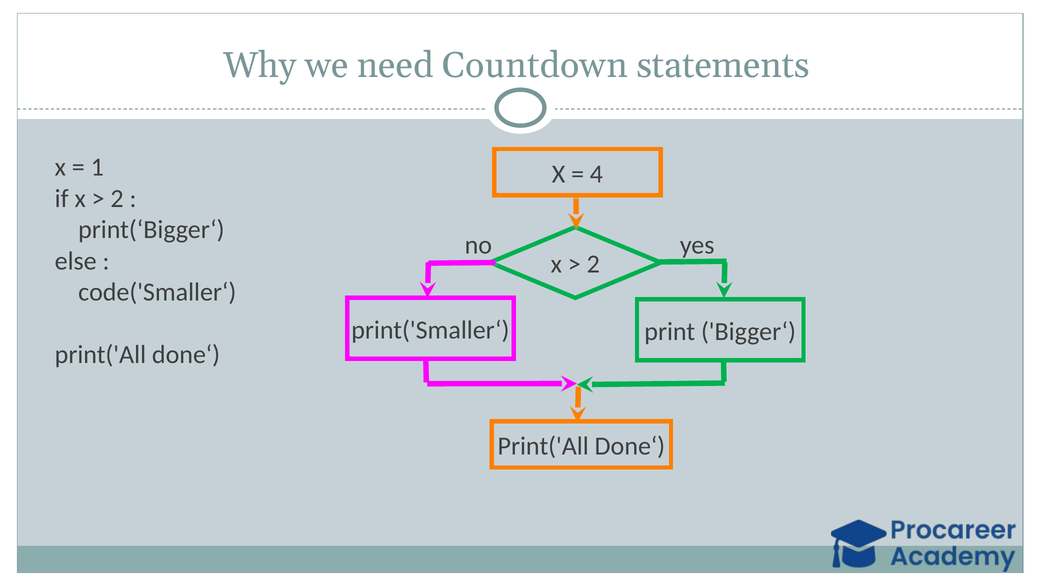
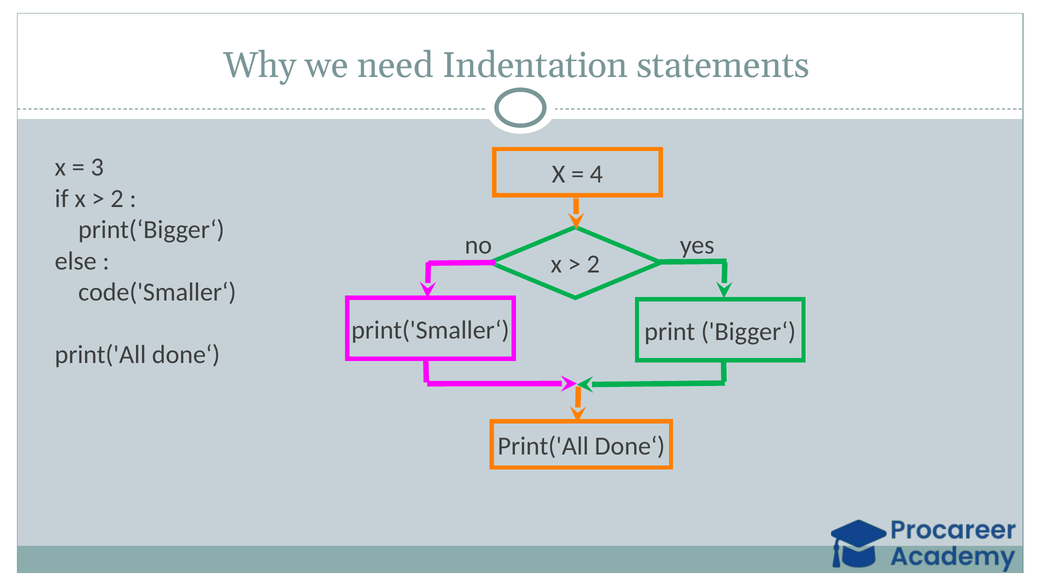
Countdown: Countdown -> Indentation (535, 65)
1: 1 -> 3 (97, 167)
